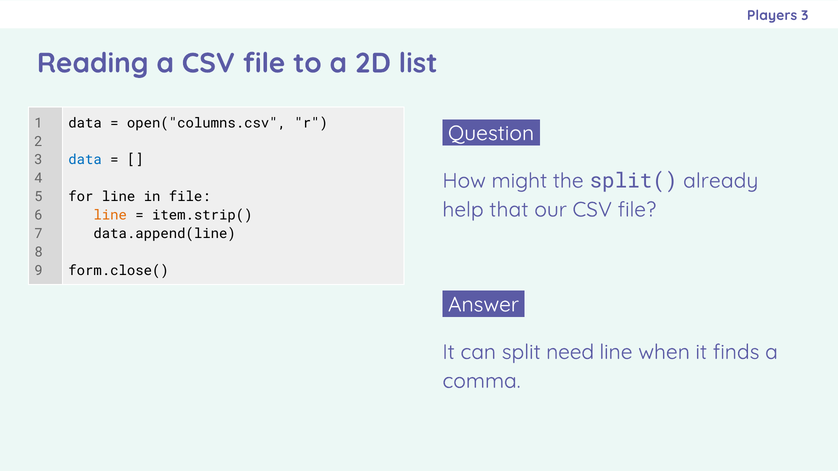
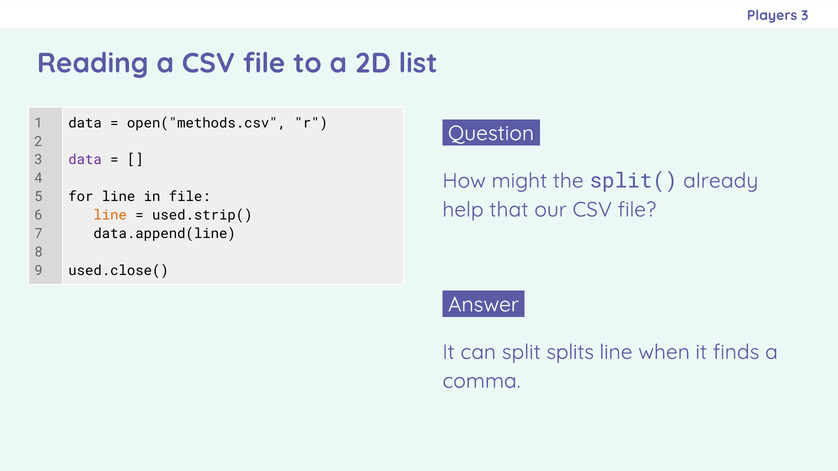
open("columns.csv: open("columns.csv -> open("methods.csv (206, 123)
data colour: blue -> purple (85, 160)
item.strip(: item.strip( -> used.strip( (202, 215)
form.close(: form.close( -> used.close( (119, 271)
need: need -> splits (570, 352)
